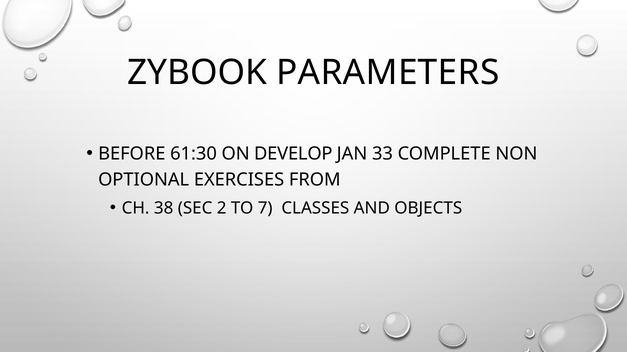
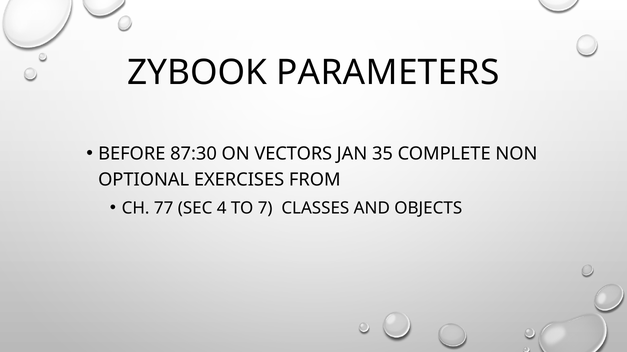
61:30: 61:30 -> 87:30 (193, 154)
DEVELOP: DEVELOP -> VECTORS (293, 154)
33: 33 -> 35 (382, 154)
38: 38 -> 77 (164, 209)
2: 2 -> 4 (222, 209)
